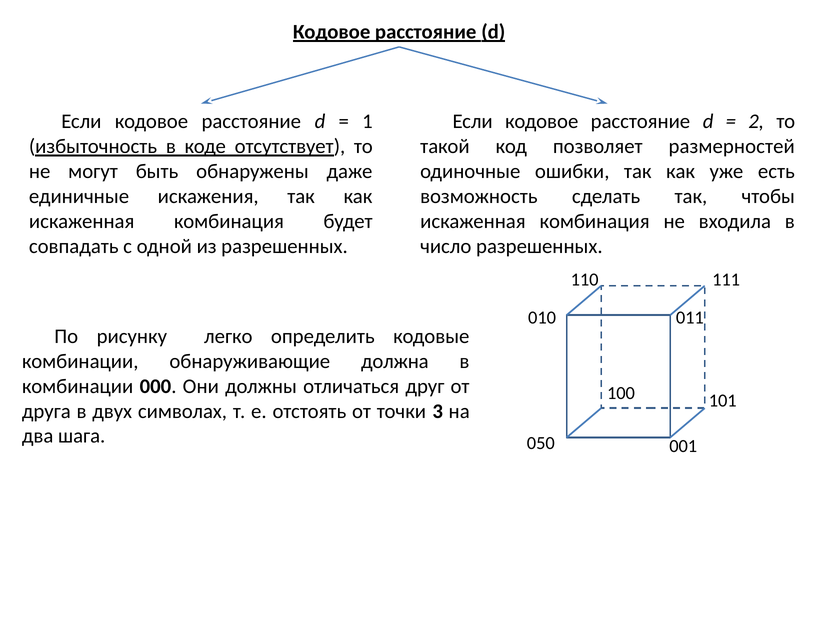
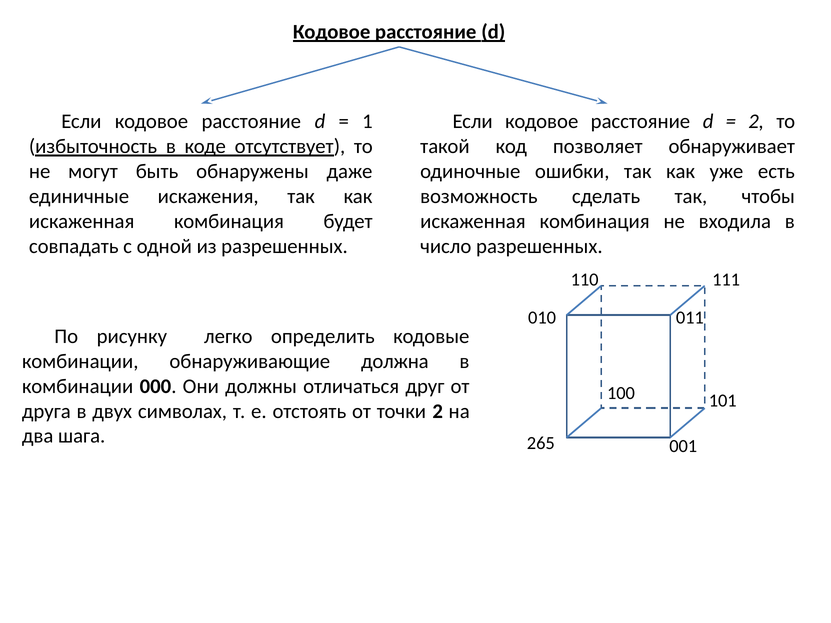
размерностей: размерностей -> обнаруживает (732, 147)
точки 3: 3 -> 2 (438, 411)
050: 050 -> 265 (541, 443)
